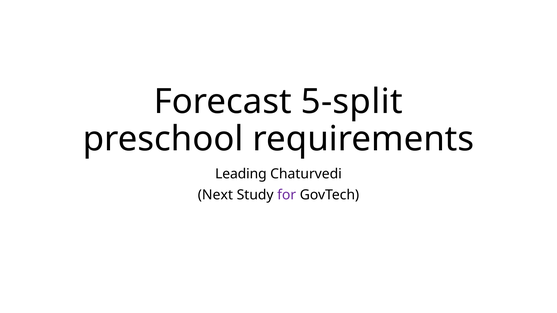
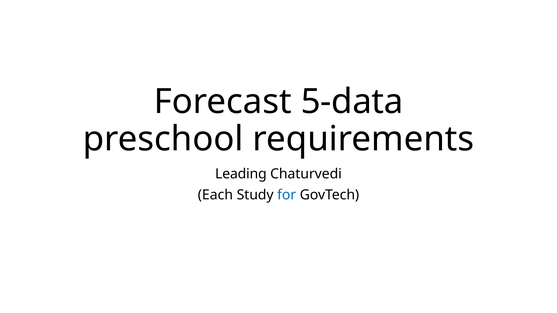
5-split: 5-split -> 5-data (352, 102)
Next: Next -> Each (215, 195)
for colour: purple -> blue (287, 195)
